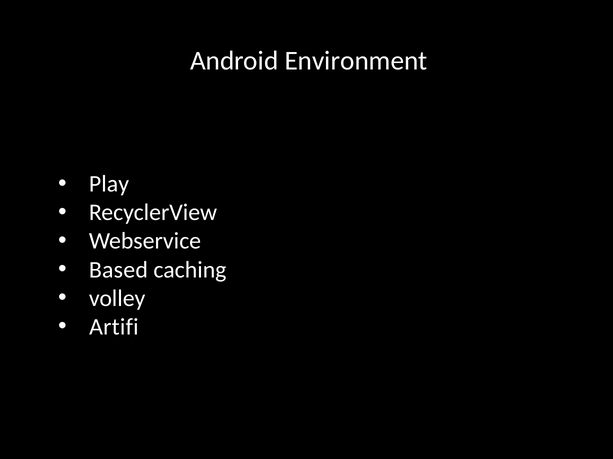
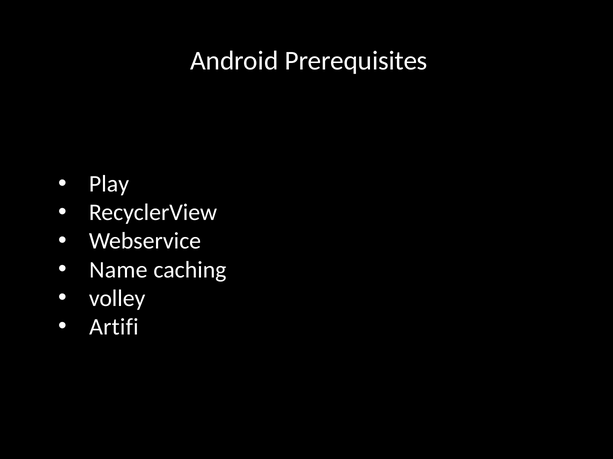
Environment: Environment -> Prerequisites (356, 61)
Based: Based -> Name (118, 270)
